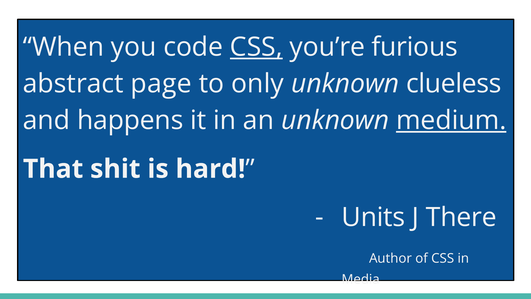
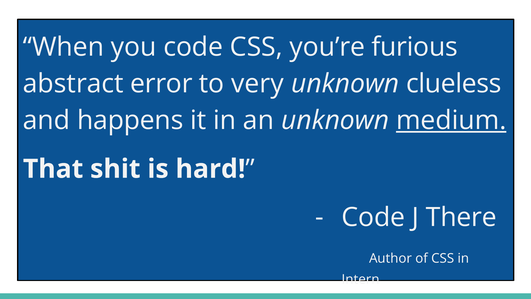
CSS underline: present -> none (256, 47)
page: page -> error (161, 84)
only: only -> very (258, 84)
Units: Units -> Code (373, 217)
Media: Media -> Intern (361, 279)
